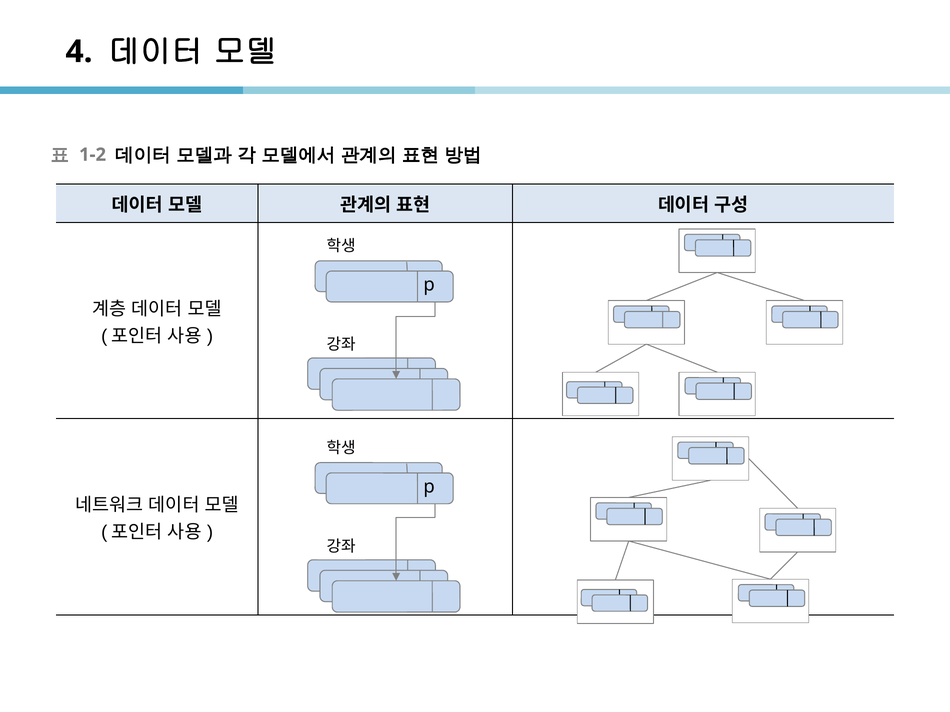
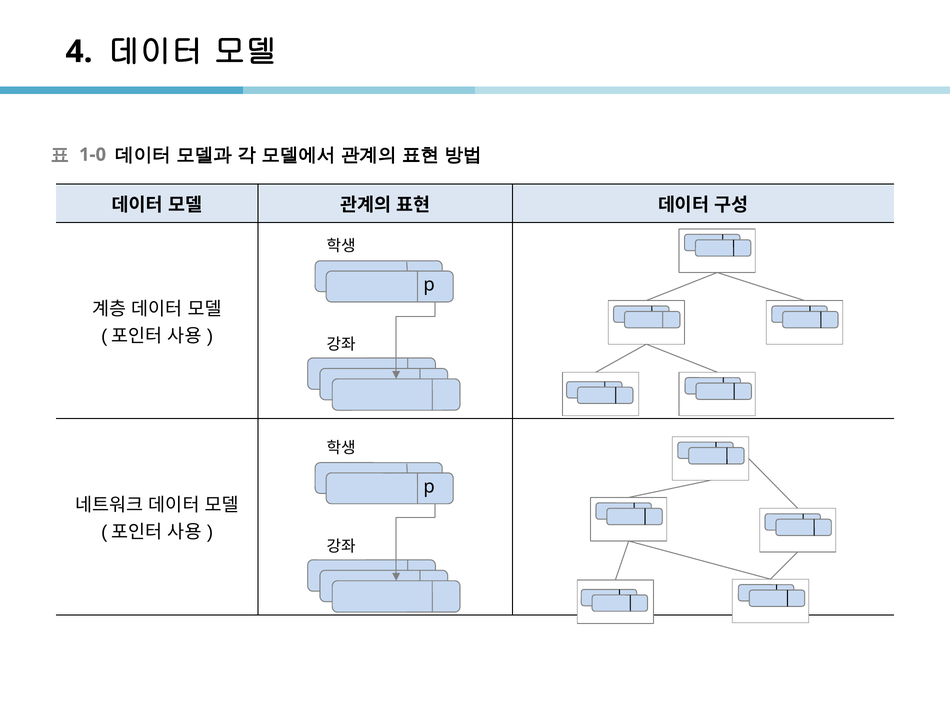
1-2: 1-2 -> 1-0 (93, 155)
